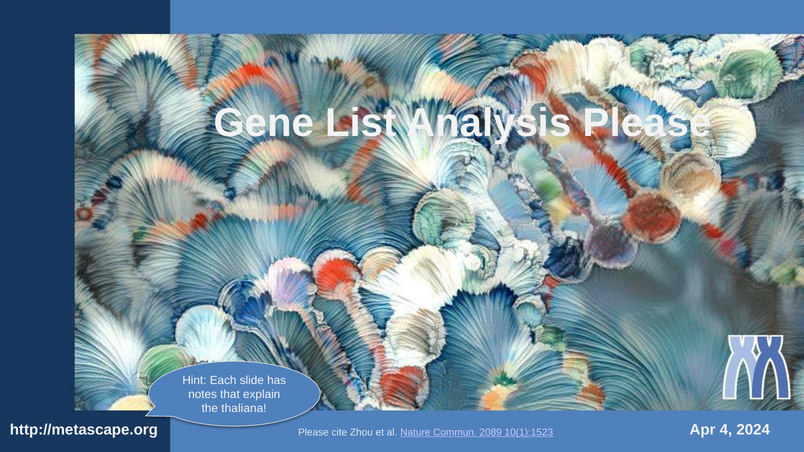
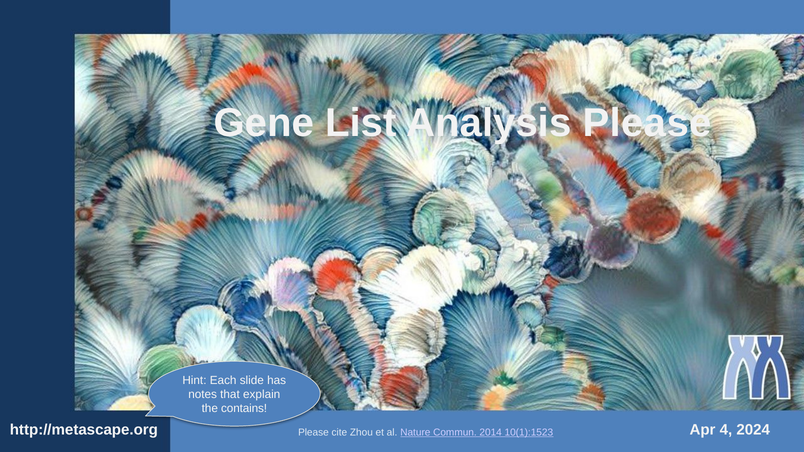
thaliana: thaliana -> contains (244, 409)
2089: 2089 -> 2014 (491, 433)
